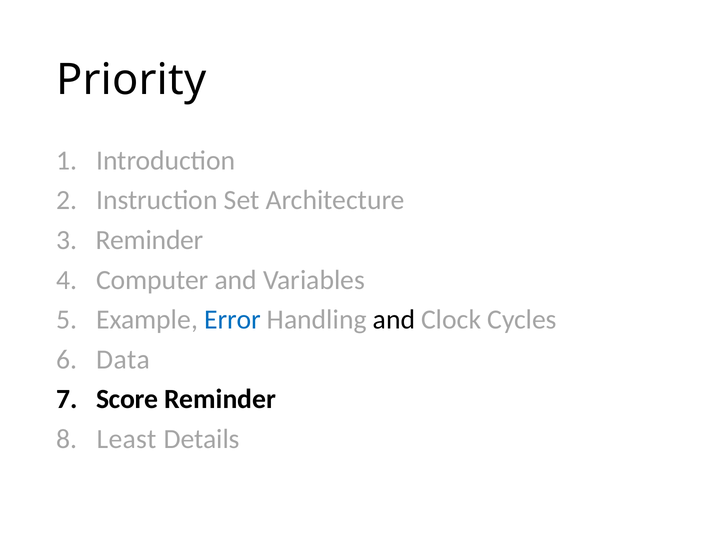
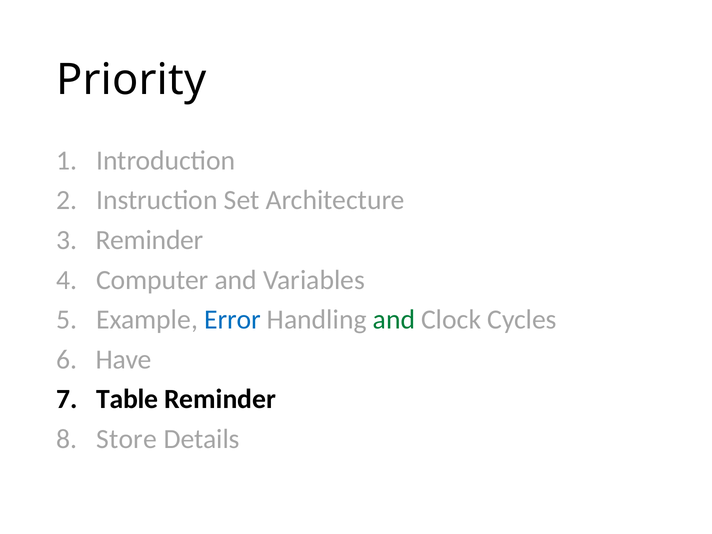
and colour: black -> green (394, 320)
Data: Data -> Have (124, 360)
Score: Score -> Table (127, 399)
Least: Least -> Store (127, 439)
